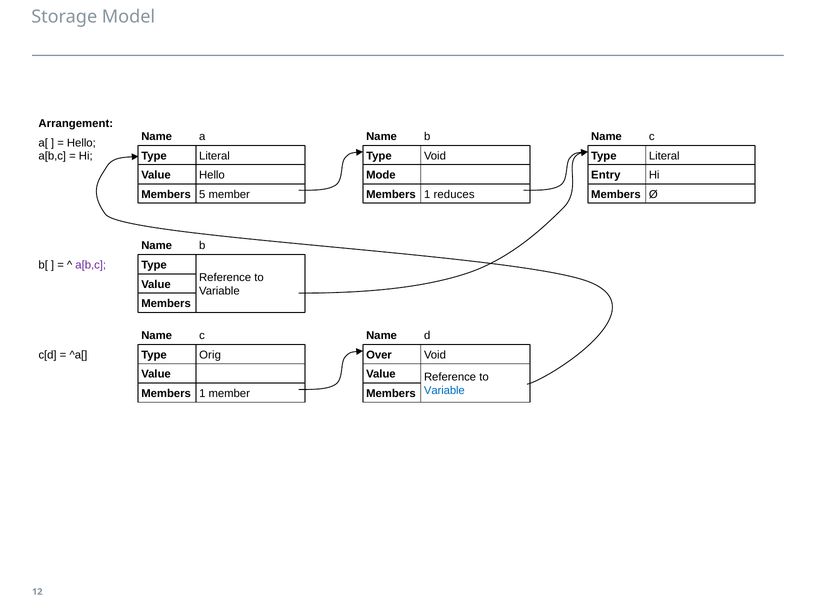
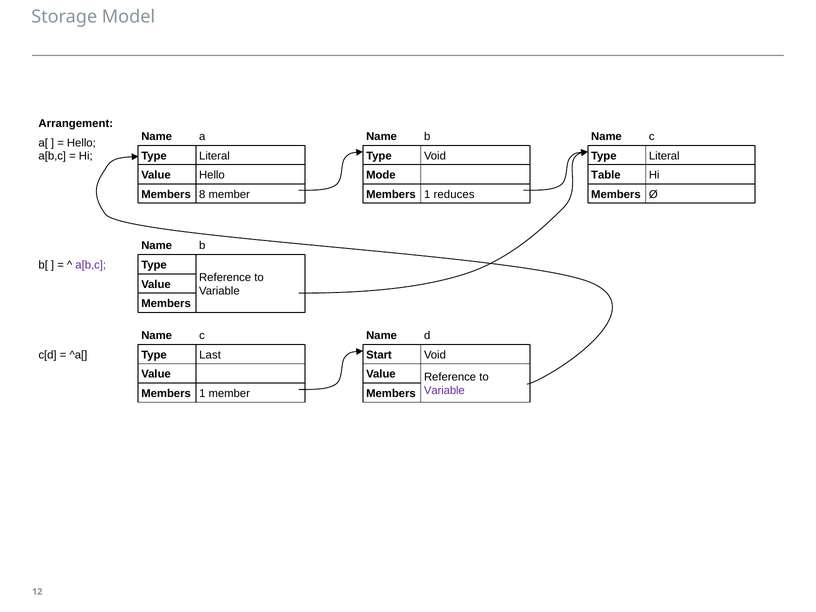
Entry: Entry -> Table (606, 175)
5: 5 -> 8 (202, 194)
Orig: Orig -> Last (210, 355)
Over: Over -> Start (379, 355)
Variable colour: blue -> purple (444, 391)
